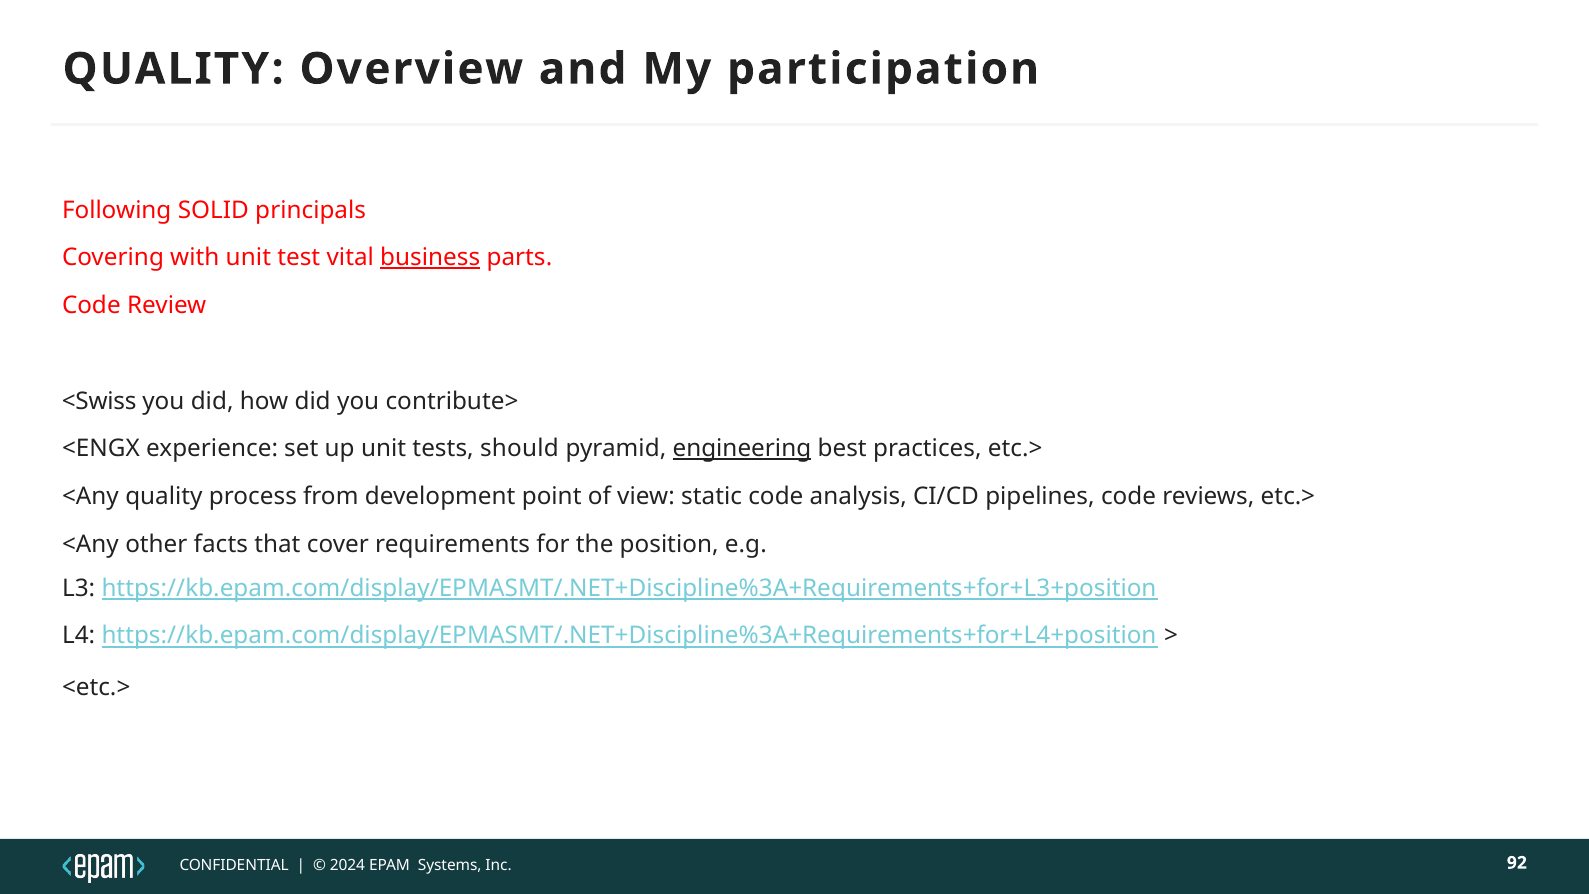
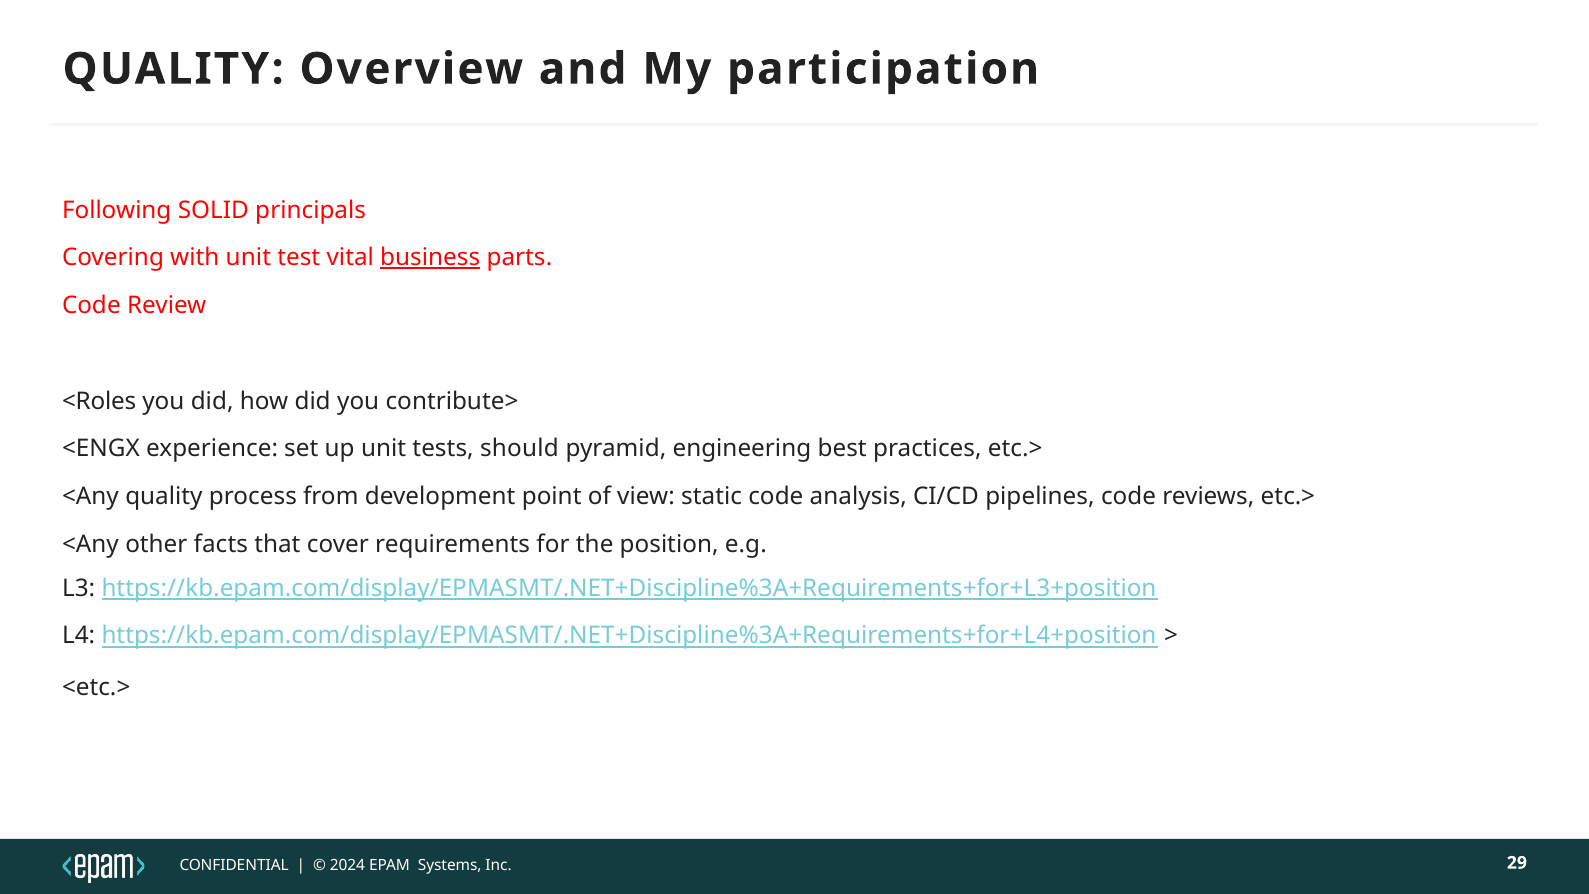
<Swiss: <Swiss -> <Roles (99, 401)
engineering underline: present -> none (742, 449)
92: 92 -> 29 (1517, 863)
